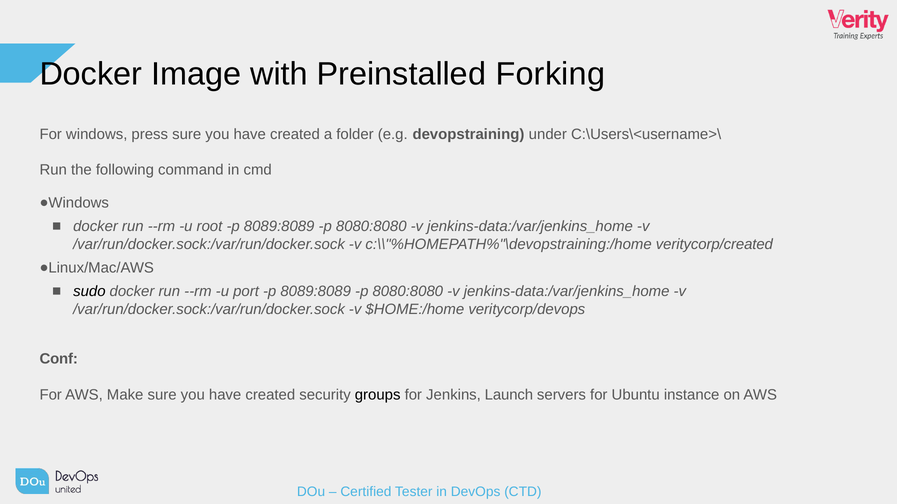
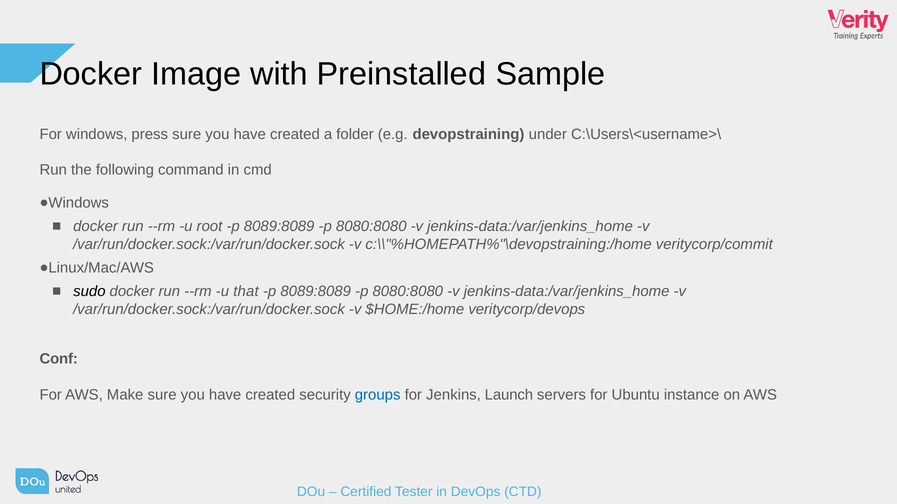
Forking: Forking -> Sample (551, 74)
veritycorp/created: veritycorp/created -> veritycorp/commit (714, 245)
port: port -> that (246, 292)
groups colour: black -> blue (378, 395)
